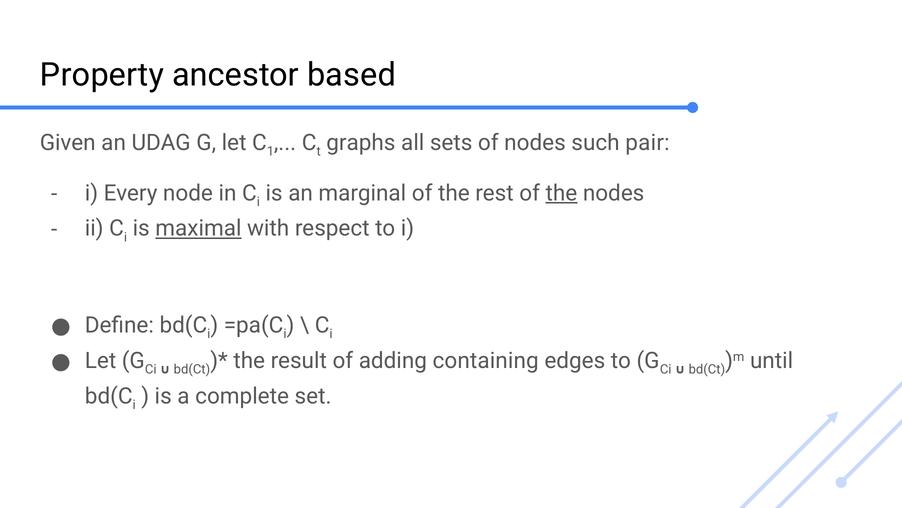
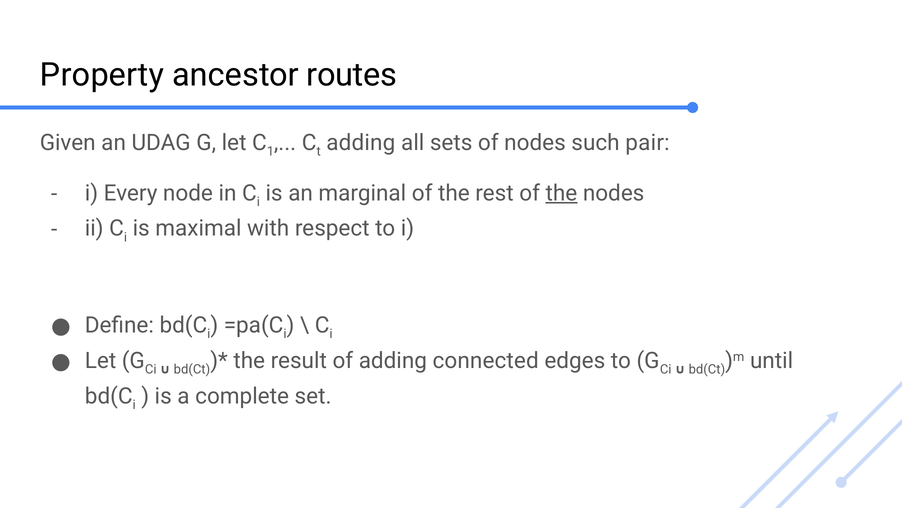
based: based -> routes (352, 75)
graphs: graphs -> adding (361, 142)
maximal underline: present -> none (198, 228)
containing: containing -> connected (486, 360)
